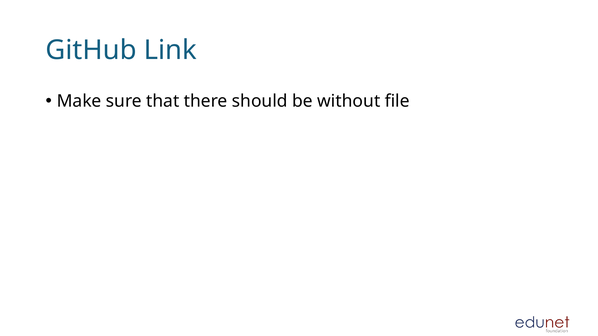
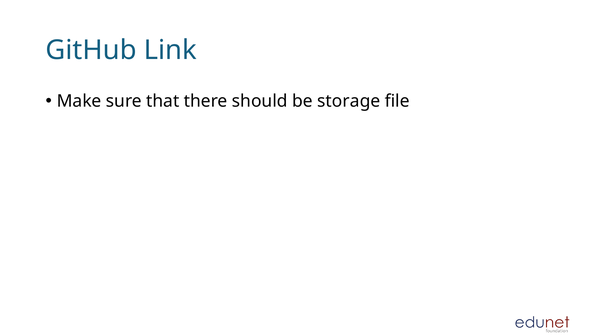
without: without -> storage (349, 101)
